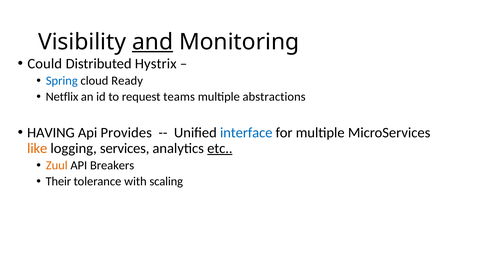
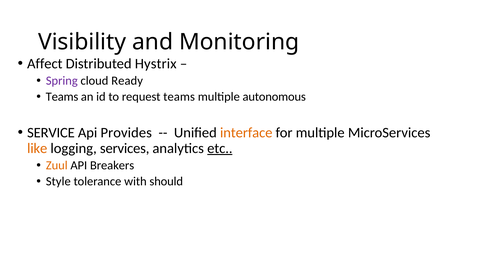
and underline: present -> none (153, 42)
Could: Could -> Affect (45, 64)
Spring colour: blue -> purple (62, 81)
Netflix: Netflix -> Teams (62, 97)
abstractions: abstractions -> autonomous (274, 97)
HAVING: HAVING -> SERVICE (51, 133)
interface colour: blue -> orange (246, 133)
Their: Their -> Style (58, 182)
scaling: scaling -> should (166, 182)
